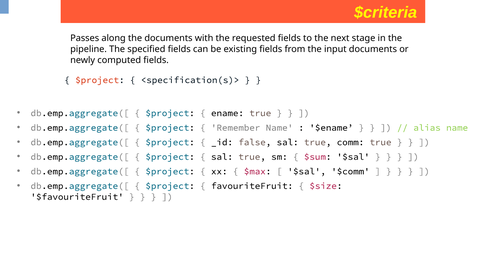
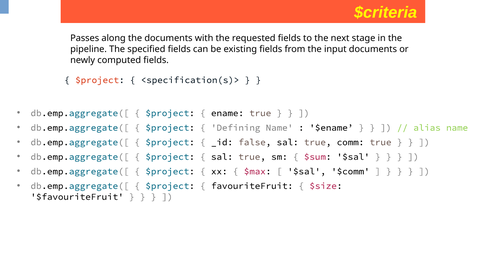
Remember: Remember -> Defining (236, 128)
